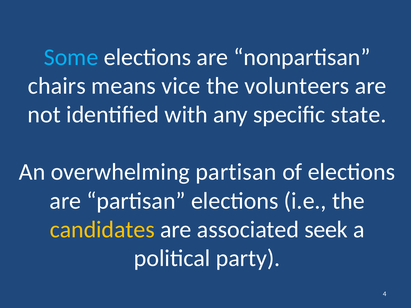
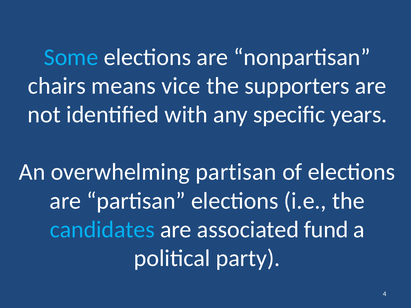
volunteers: volunteers -> supporters (297, 86)
state: state -> years (359, 115)
candidates colour: yellow -> light blue (102, 230)
seek: seek -> fund (326, 230)
